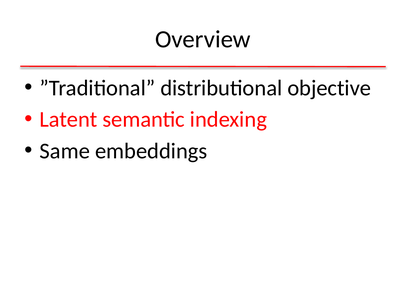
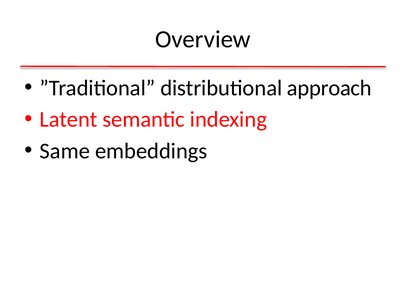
objective: objective -> approach (329, 88)
